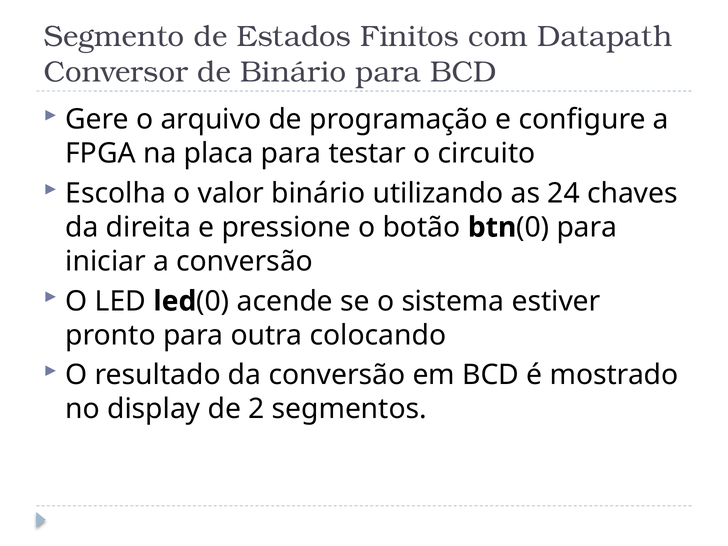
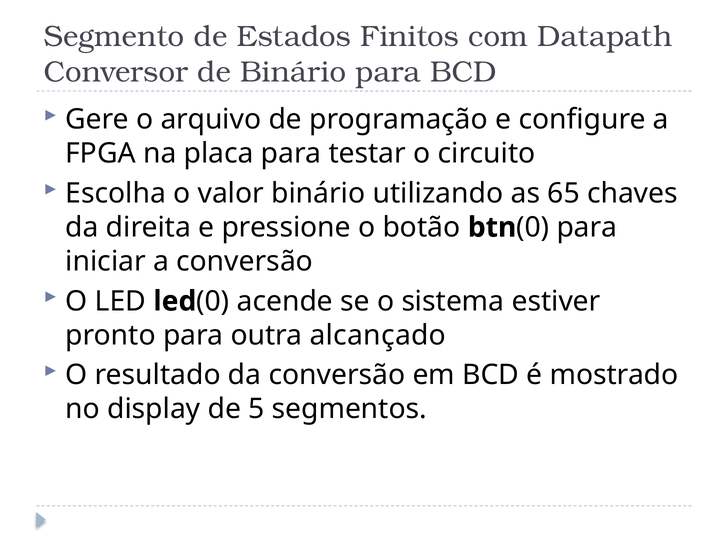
24: 24 -> 65 (564, 193)
colocando: colocando -> alcançado (378, 335)
2: 2 -> 5 (256, 409)
